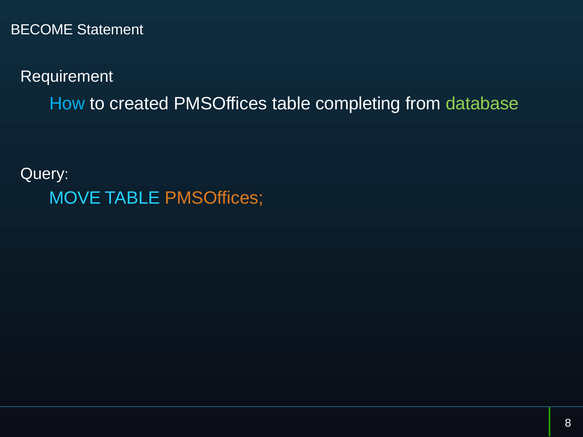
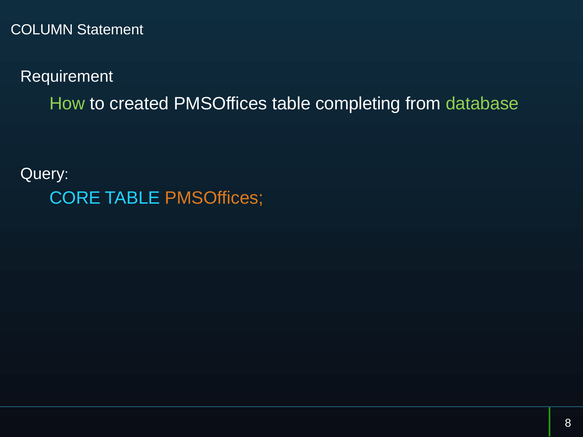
BECOME: BECOME -> COLUMN (42, 30)
How colour: light blue -> light green (67, 104)
MOVE: MOVE -> CORE (75, 198)
